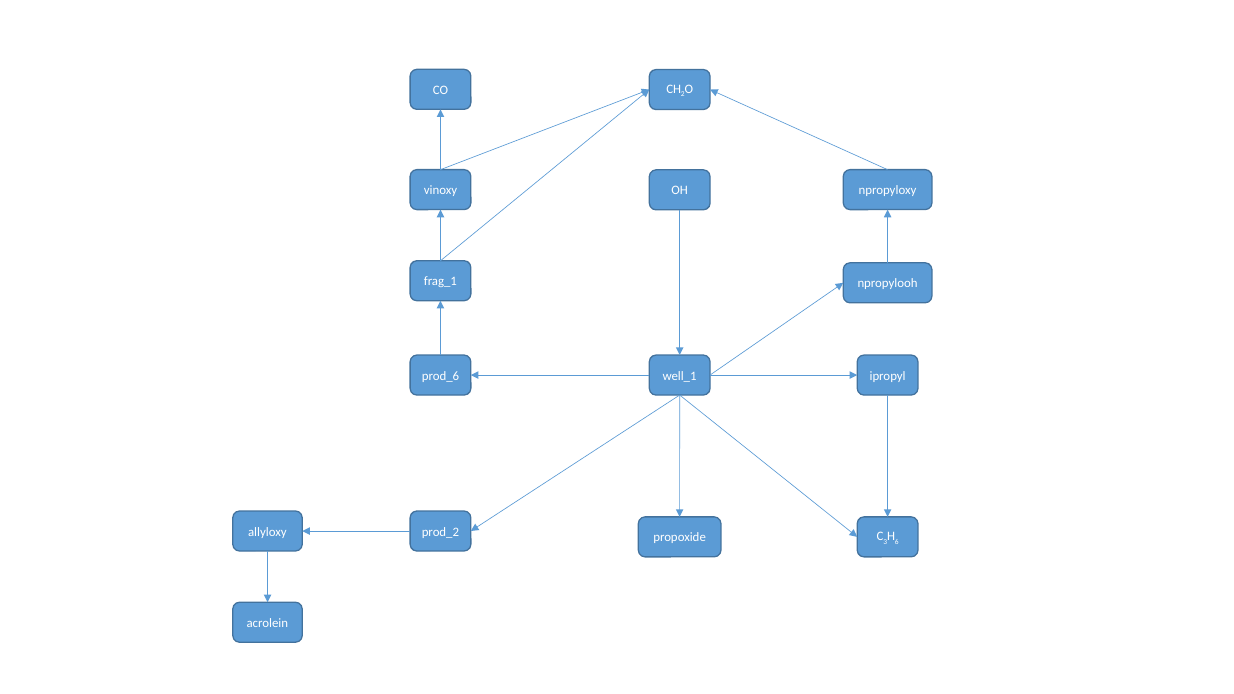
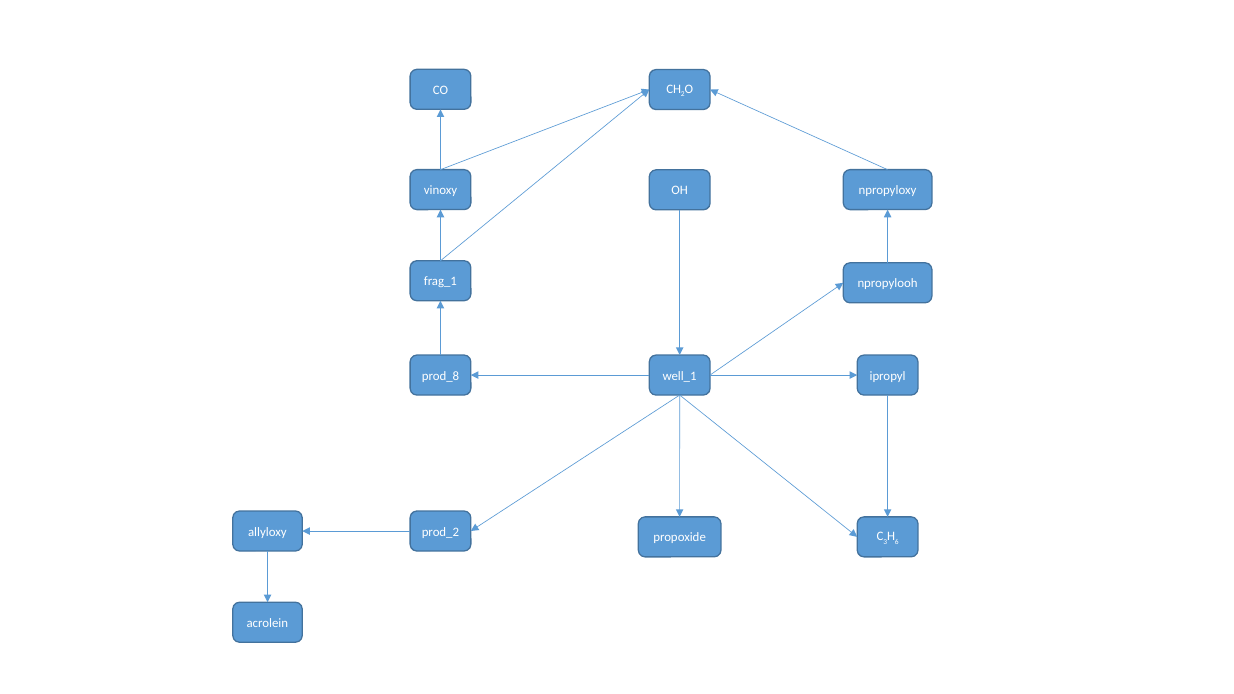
prod_6: prod_6 -> prod_8 (440, 376)
